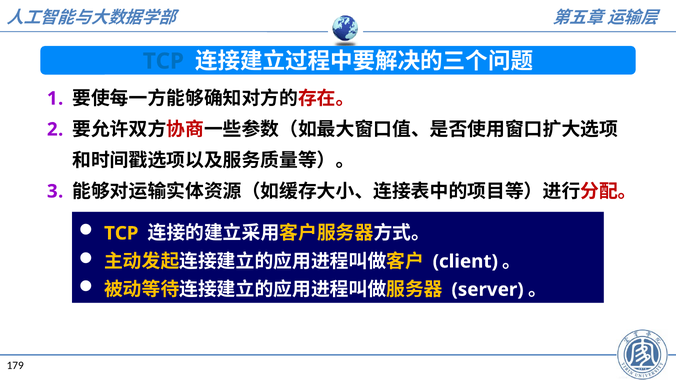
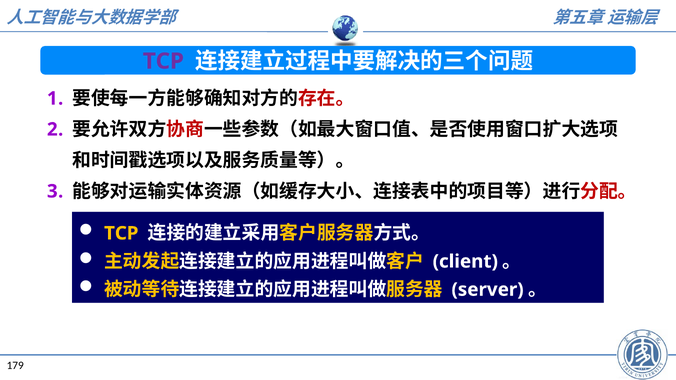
TCP colour: blue -> purple (163, 61)
